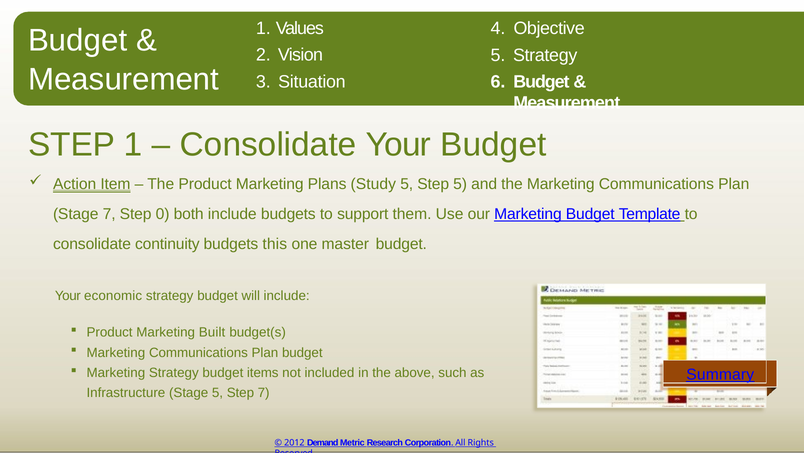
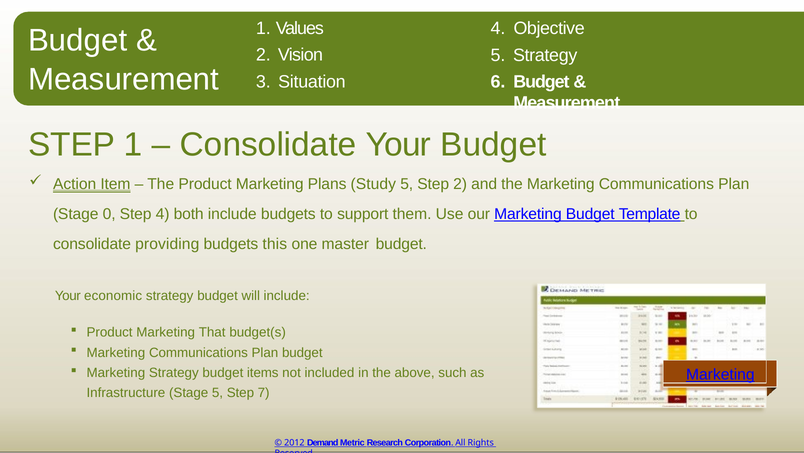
Step 5: 5 -> 2 (460, 184)
Stage 7: 7 -> 0 (109, 214)
Step 0: 0 -> 4 (163, 214)
continuity: continuity -> providing (167, 244)
Built: Built -> That (212, 332)
Summary: Summary -> Marketing (720, 374)
